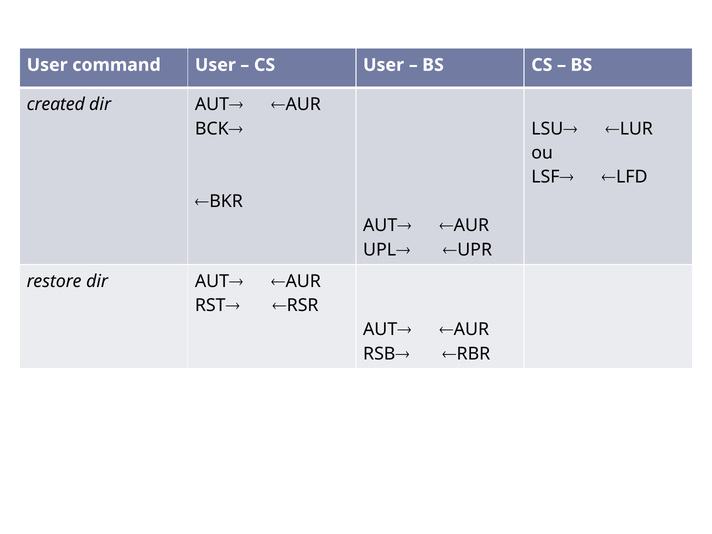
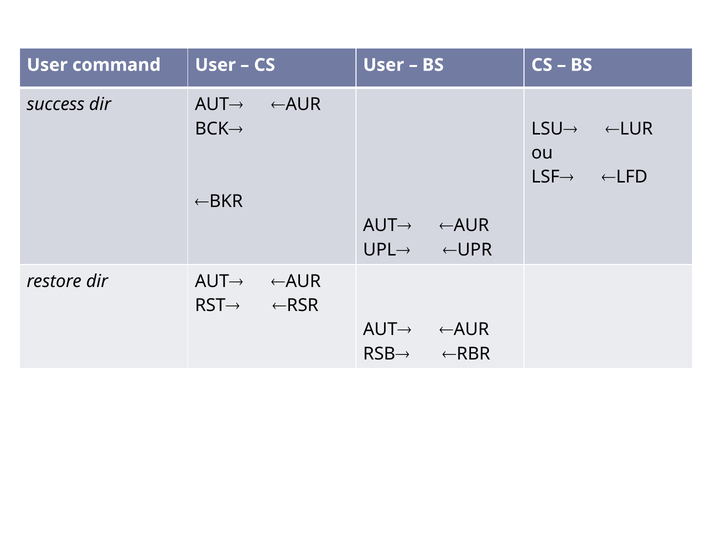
created: created -> success (56, 104)
